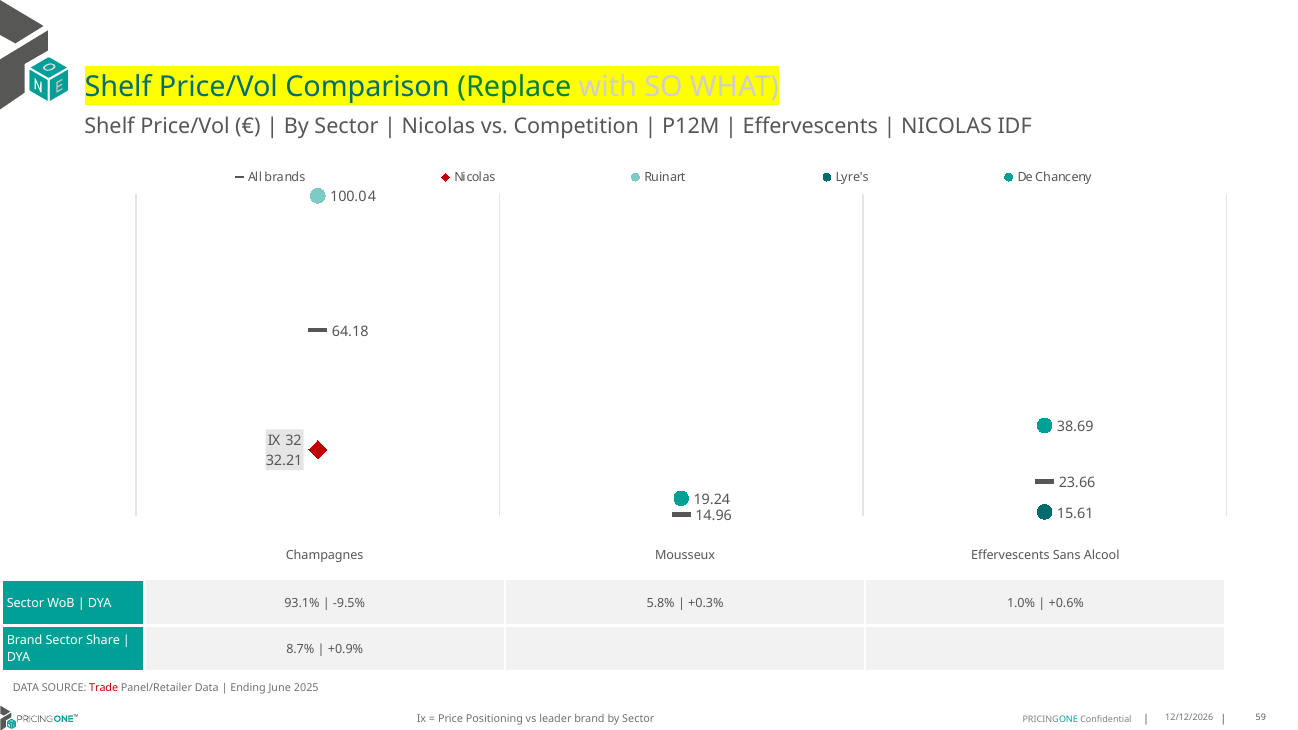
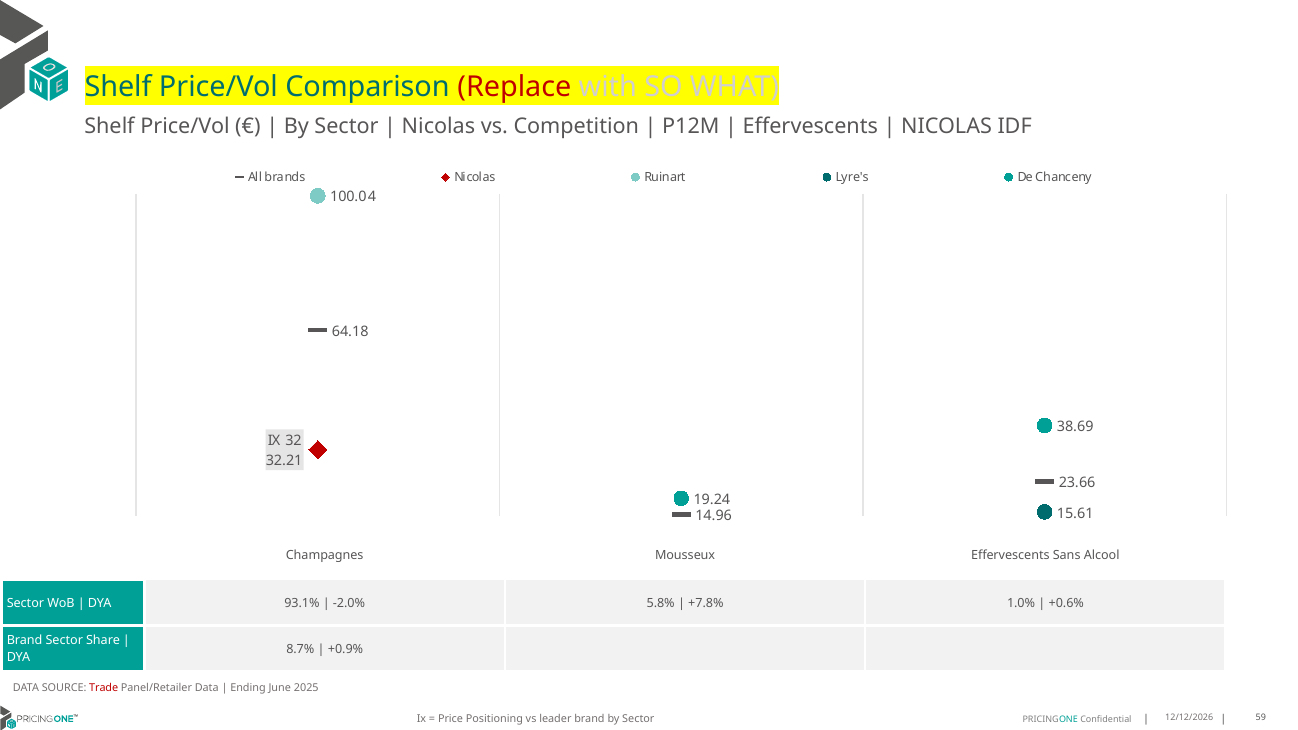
Replace colour: green -> red (514, 87)
-9.5%: -9.5% -> -2.0% (349, 603)
+0.3%: +0.3% -> +7.8% (706, 603)
